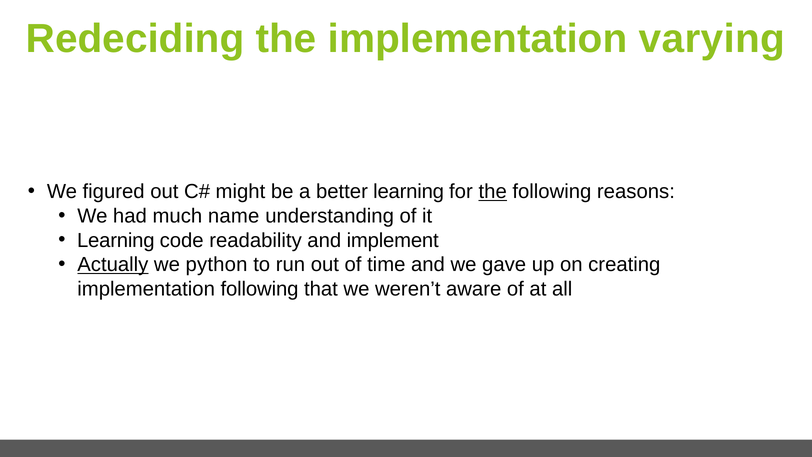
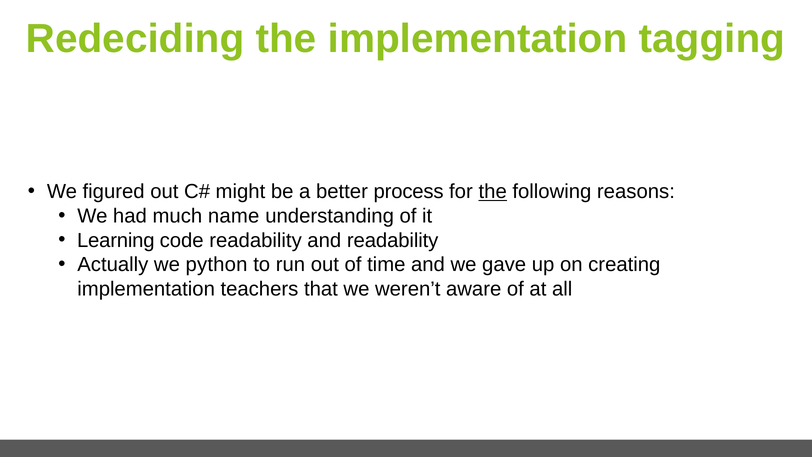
varying: varying -> tagging (712, 39)
better learning: learning -> process (409, 192)
and implement: implement -> readability (393, 240)
Actually underline: present -> none (113, 265)
implementation following: following -> teachers (259, 289)
